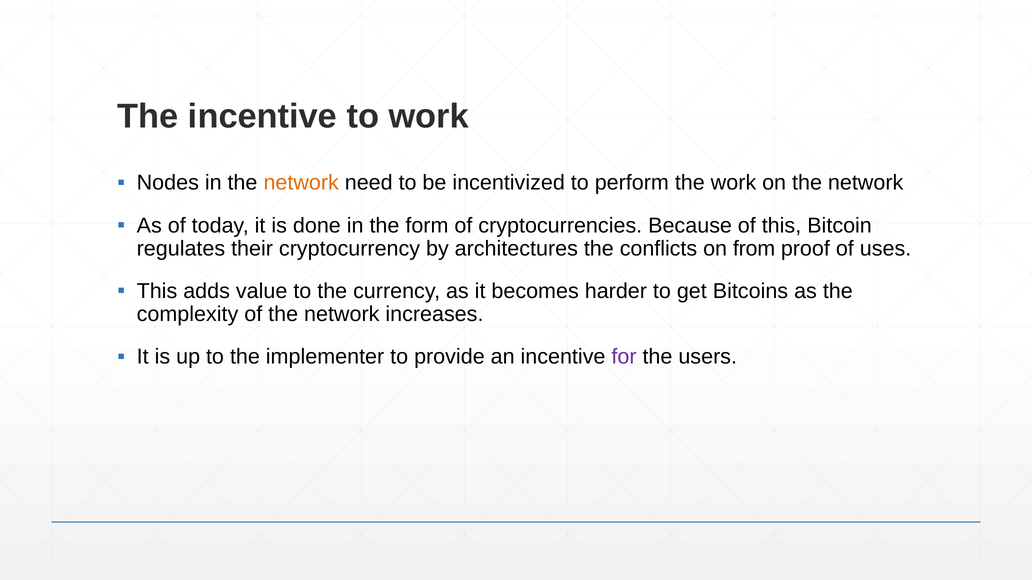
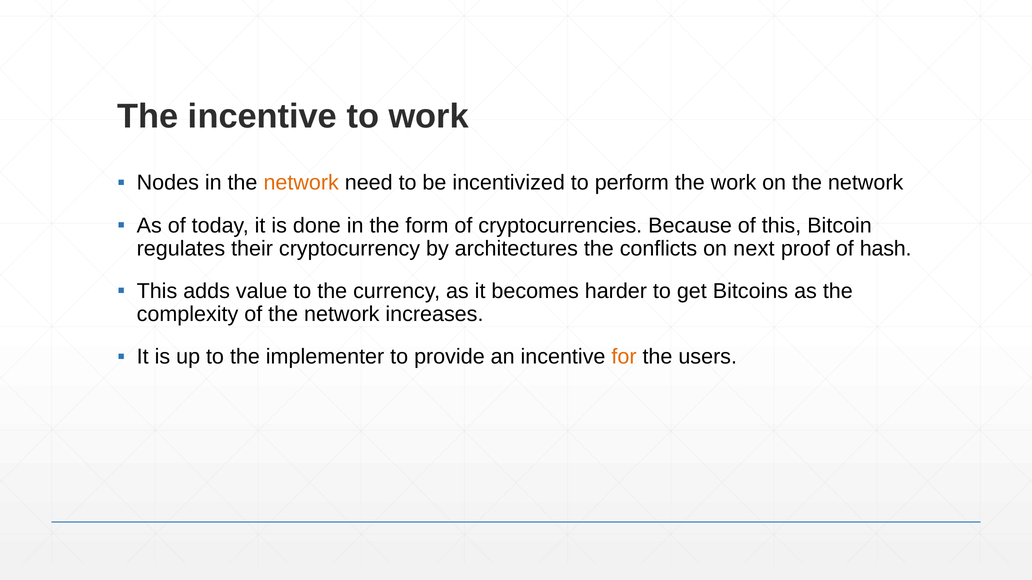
from: from -> next (754, 249)
uses: uses -> hash (886, 249)
for colour: purple -> orange (624, 357)
